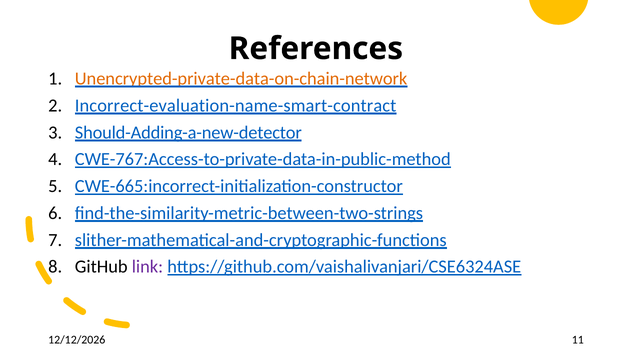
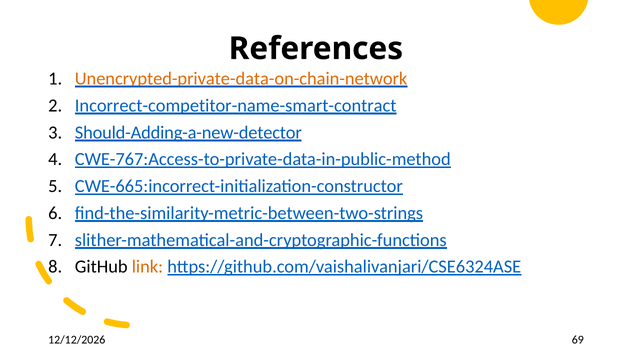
Incorrect-evaluation-name-smart-contract: Incorrect-evaluation-name-smart-contract -> Incorrect-competitor-name-smart-contract (236, 105)
link colour: purple -> orange (147, 267)
11: 11 -> 69 (578, 339)
